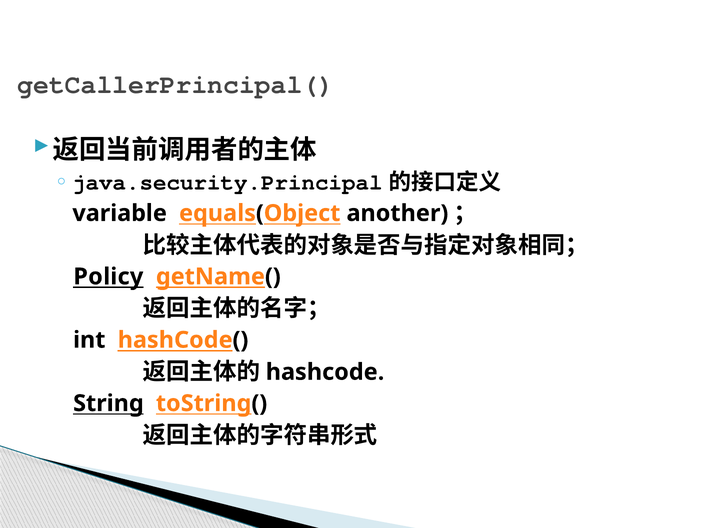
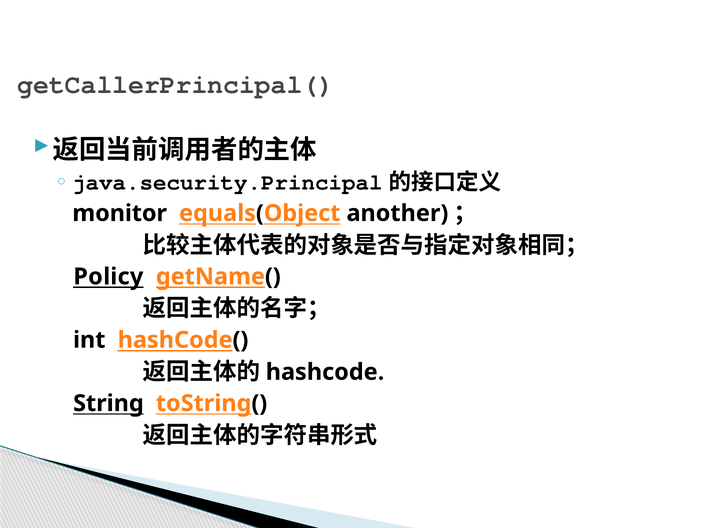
variable: variable -> monitor (120, 213)
